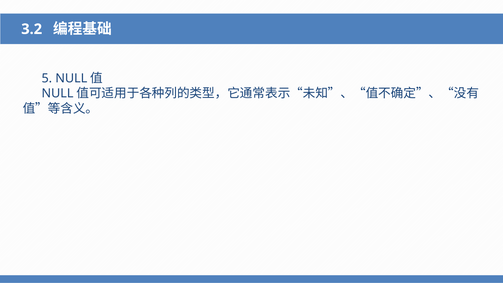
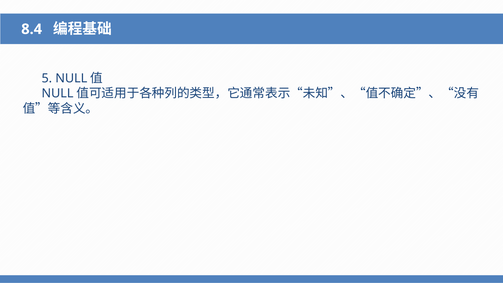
3.2: 3.2 -> 8.4 (32, 29)
